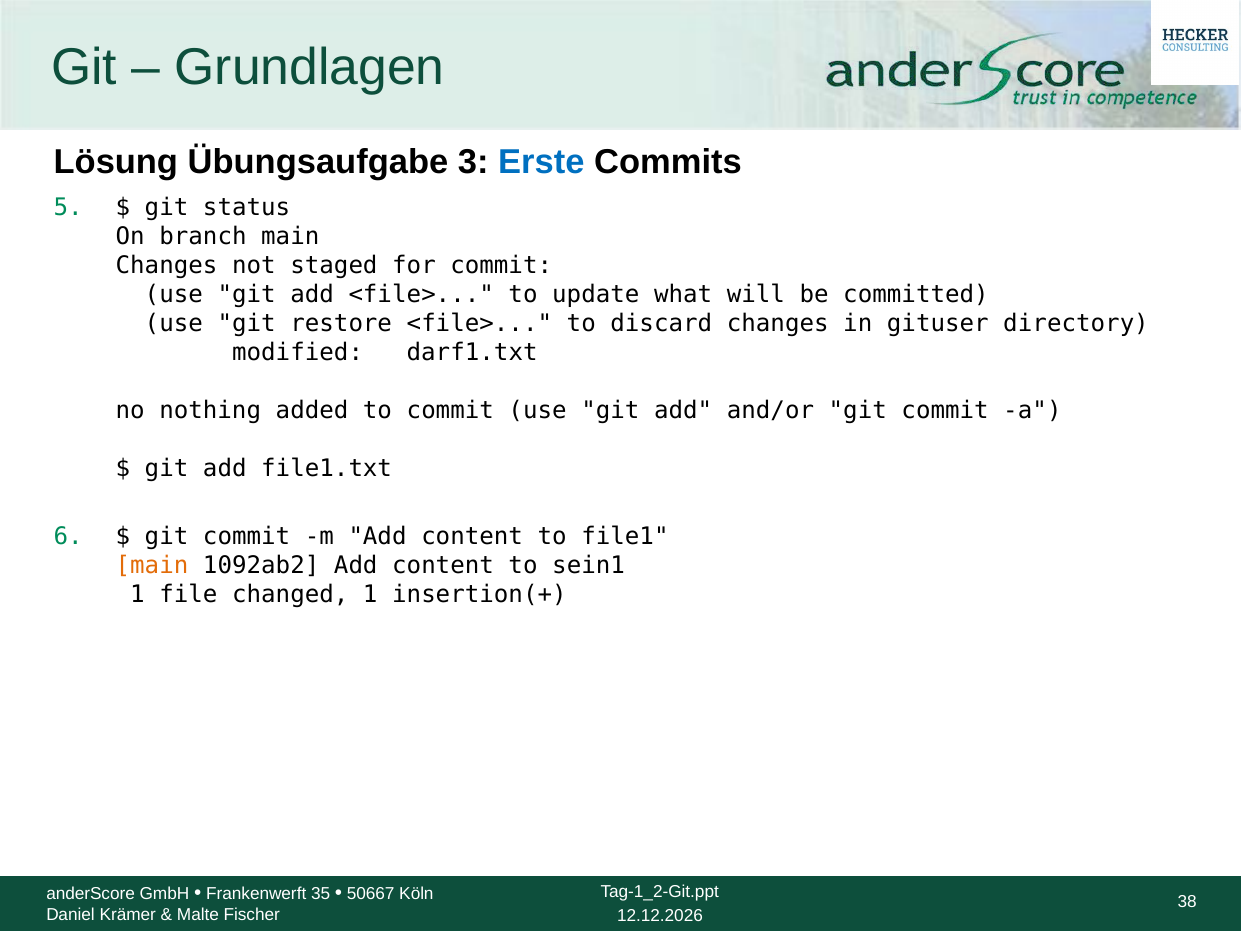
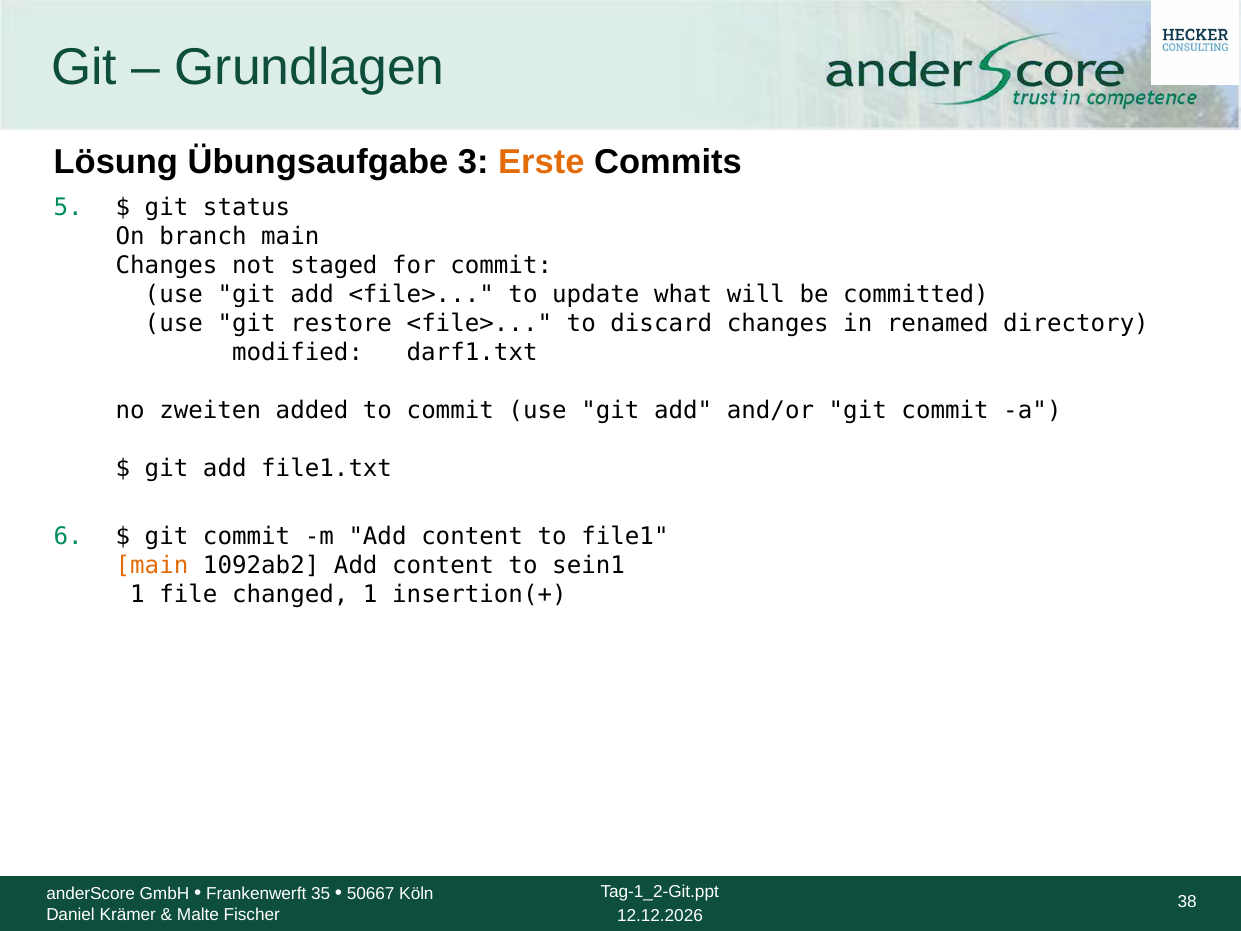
Erste colour: blue -> orange (541, 163)
gituser: gituser -> renamed (938, 323)
nothing: nothing -> zweiten (210, 410)
